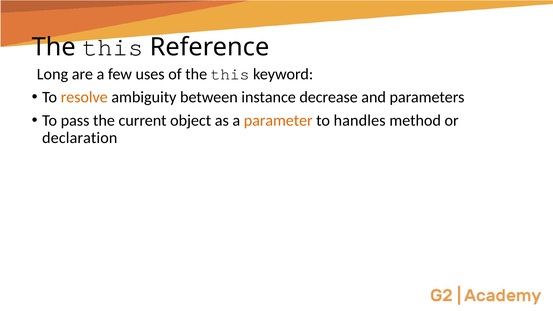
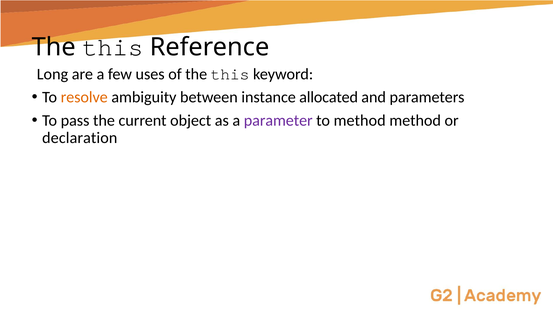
decrease: decrease -> allocated (329, 97)
parameter colour: orange -> purple (278, 120)
to handles: handles -> method (360, 120)
